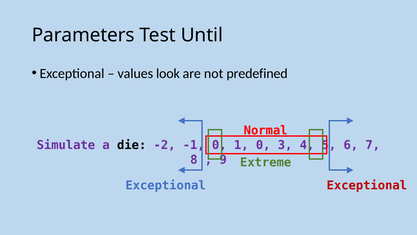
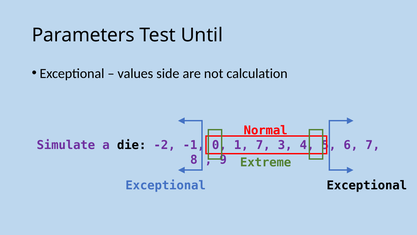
look: look -> side (168, 73)
predefined: predefined -> calculation (257, 73)
1 0: 0 -> 7 (263, 145)
Exceptional colour: red -> black (367, 185)
